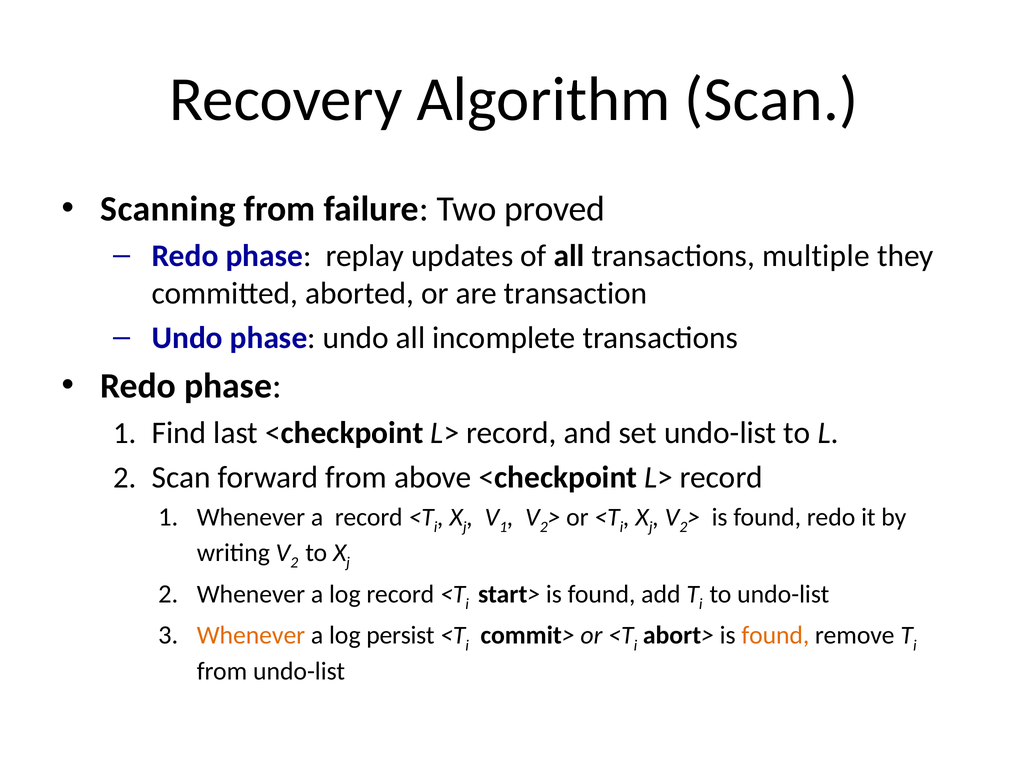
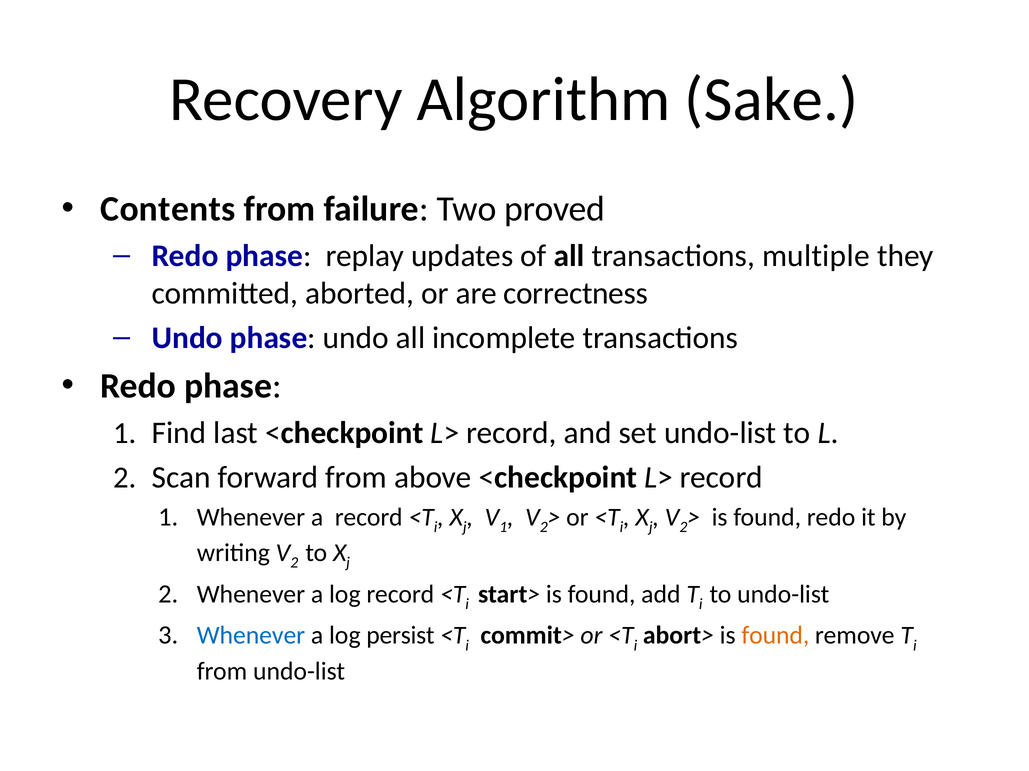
Algorithm Scan: Scan -> Sake (771, 100)
Scanning: Scanning -> Contents (168, 209)
transaction: transaction -> correctness (576, 294)
Whenever colour: orange -> blue (251, 636)
